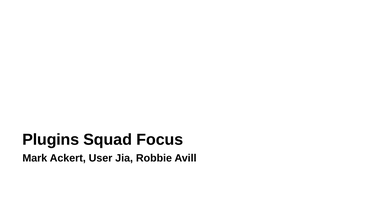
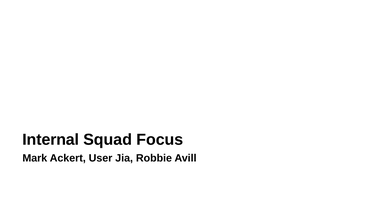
Plugins: Plugins -> Internal (51, 140)
